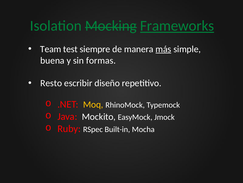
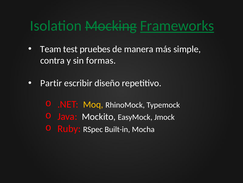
siempre: siempre -> pruebes (95, 49)
más underline: present -> none (163, 49)
buena: buena -> contra (52, 60)
Resto: Resto -> Partir (51, 83)
